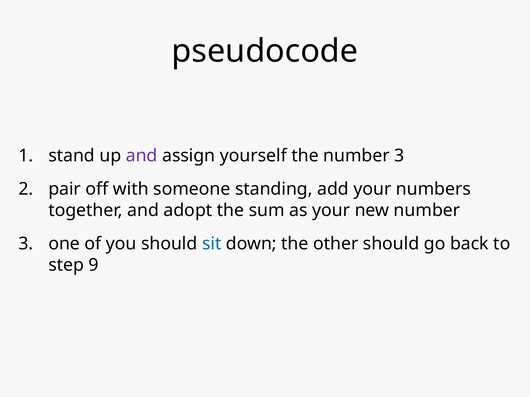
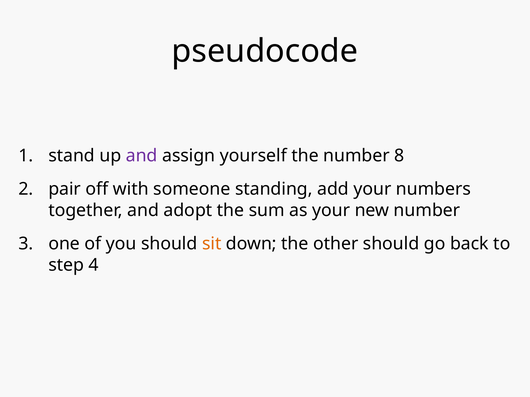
the number 3: 3 -> 8 (399, 156)
sit colour: blue -> orange (212, 244)
9: 9 -> 4 (94, 265)
